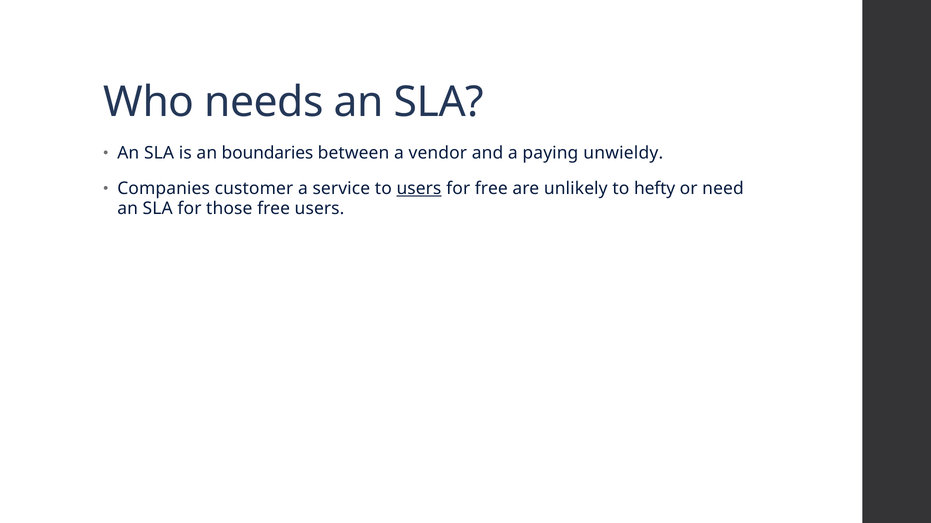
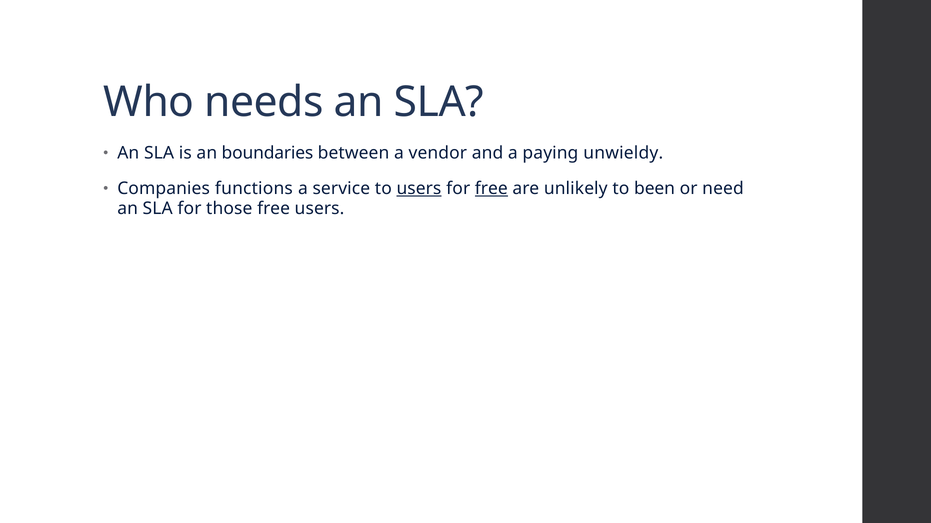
customer: customer -> functions (254, 189)
free underline: none -> present (491, 189)
hefty: hefty -> been (655, 189)
